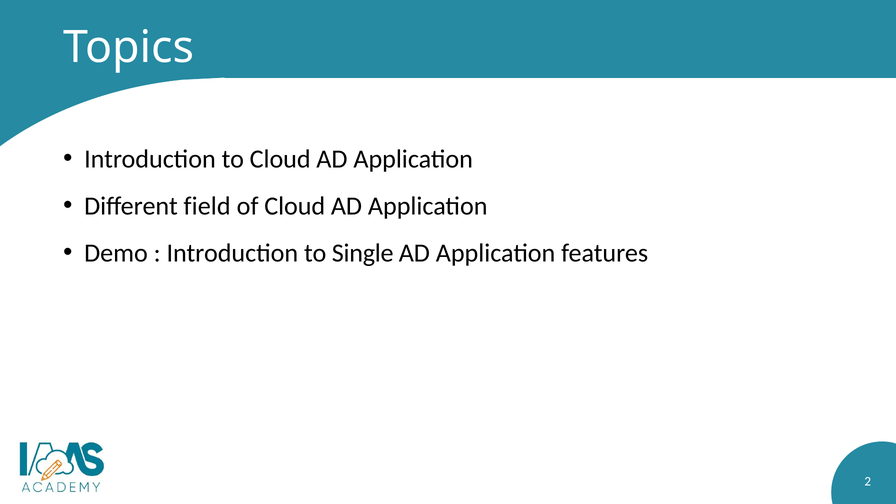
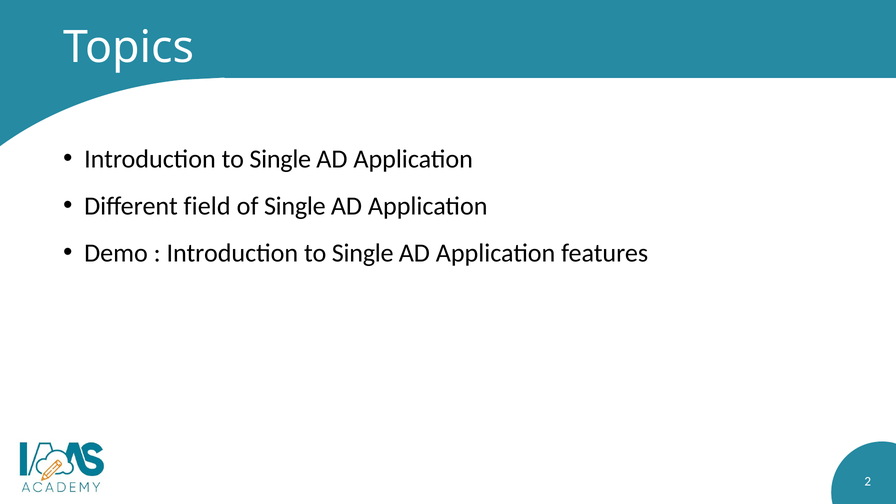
Cloud: Cloud -> Single (280, 159)
of Cloud: Cloud -> Single (295, 206)
